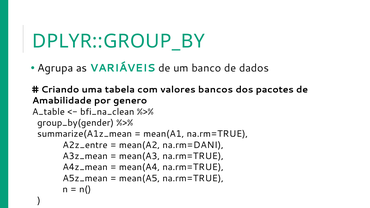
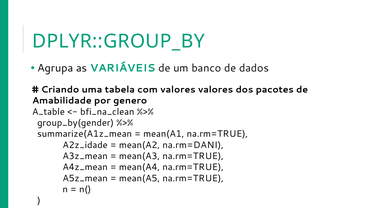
valores bancos: bancos -> valores (216, 90)
A2z_entre: A2z_entre -> A2z_idade (85, 145)
